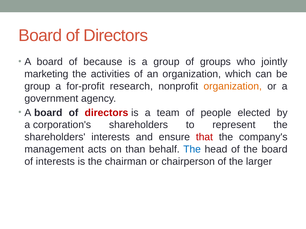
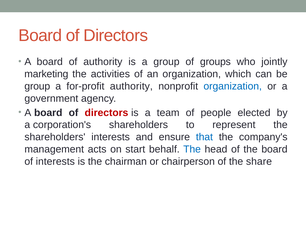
of because: because -> authority (103, 62)
for-profit research: research -> authority (131, 86)
organization colour: orange -> blue (233, 86)
that colour: red -> blue (204, 137)
than: than -> start (135, 150)
larger: larger -> share (259, 162)
